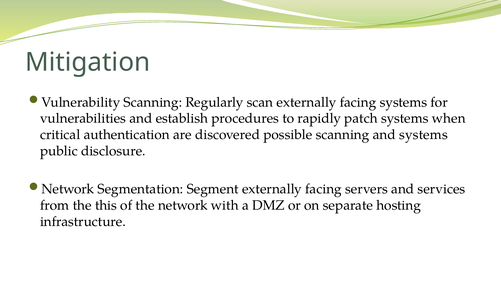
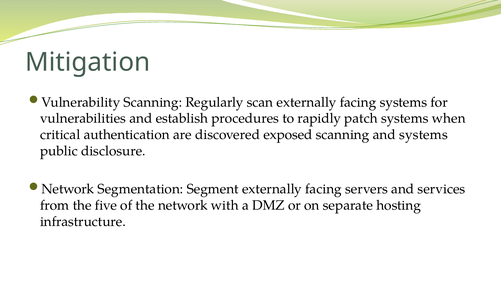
possible: possible -> exposed (288, 135)
this: this -> five (106, 205)
